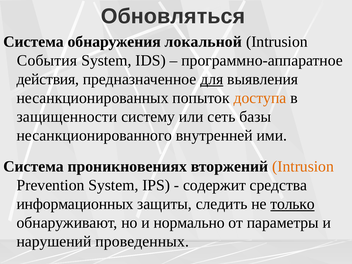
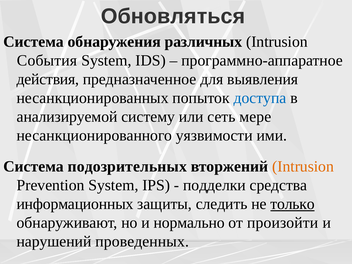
локальной: локальной -> различных (203, 42)
для underline: present -> none (212, 79)
доступа colour: orange -> blue (260, 98)
защищенности: защищенности -> анализируемой (67, 117)
базы: базы -> мере (255, 117)
внутренней: внутренней -> уязвимости (214, 136)
проникновениях: проникновениях -> подозрительных (127, 166)
содержит: содержит -> подделки (214, 185)
параметры: параметры -> произойти (283, 223)
